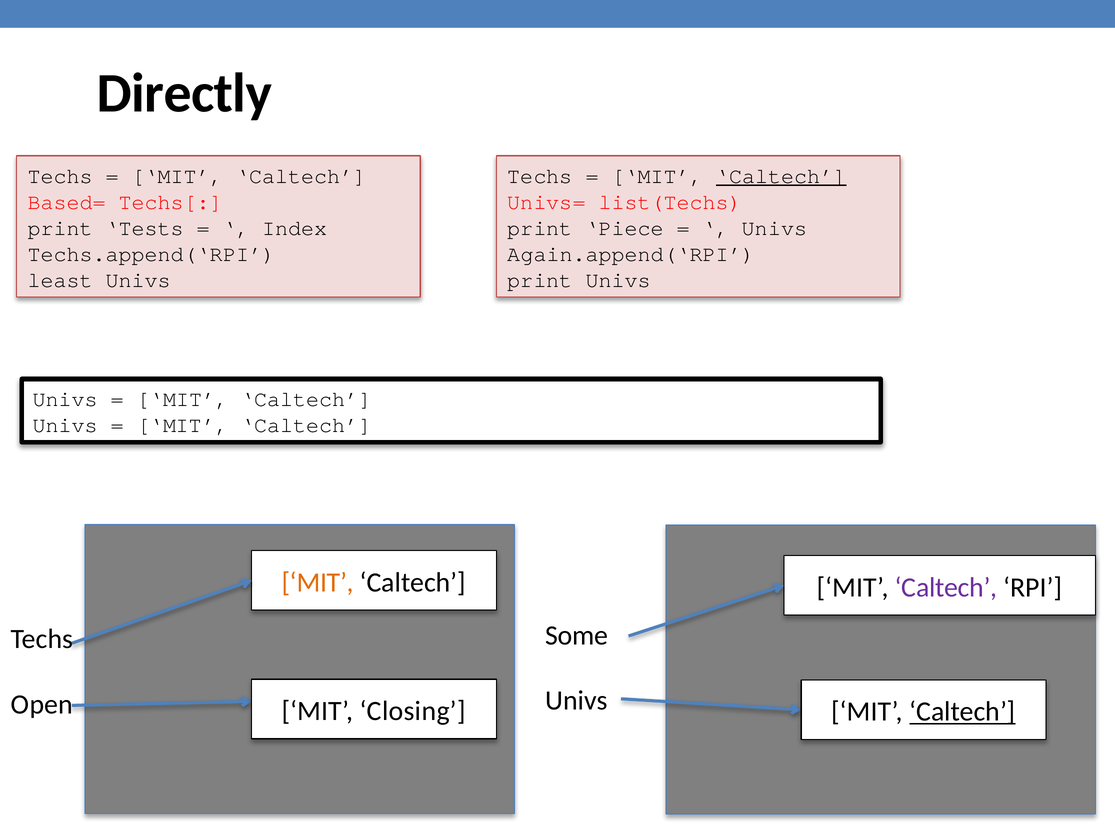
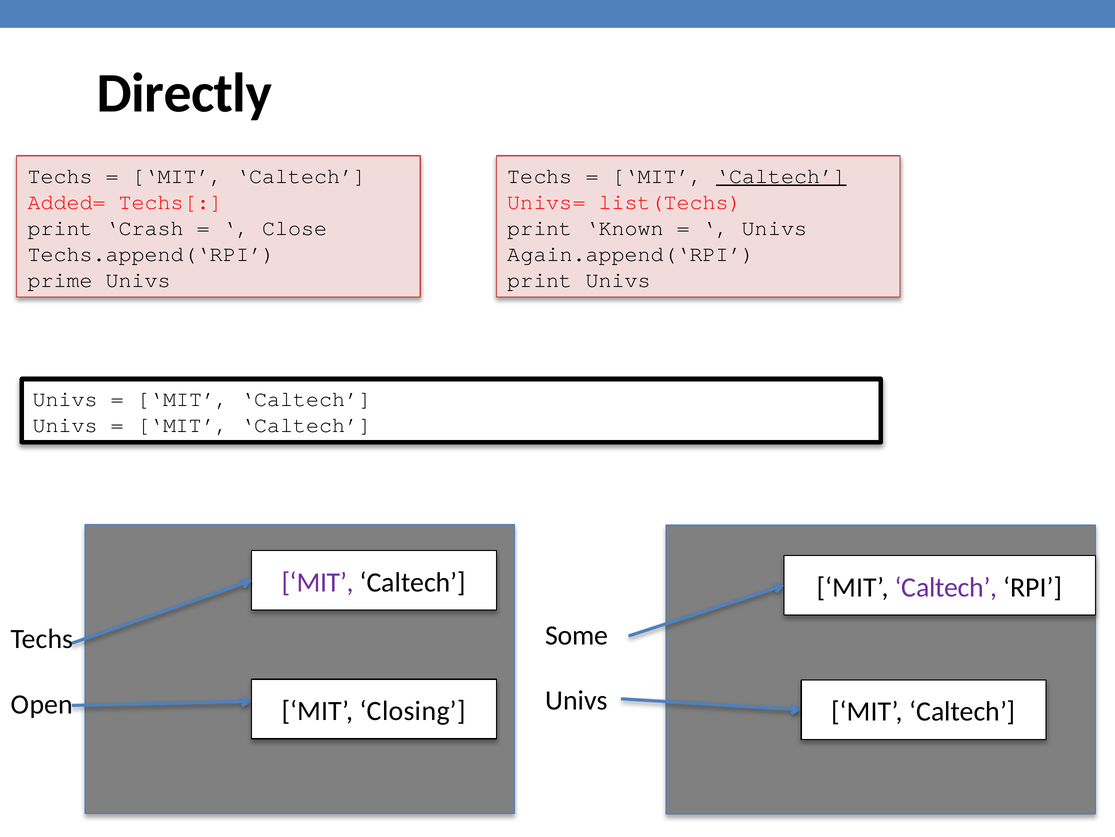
Based=: Based= -> Added= (67, 202)
Tests: Tests -> Crash (145, 228)
Index: Index -> Close (295, 228)
Piece: Piece -> Known (625, 228)
least: least -> prime (60, 280)
MIT colour: orange -> purple (318, 582)
Caltech underline: present -> none (962, 711)
